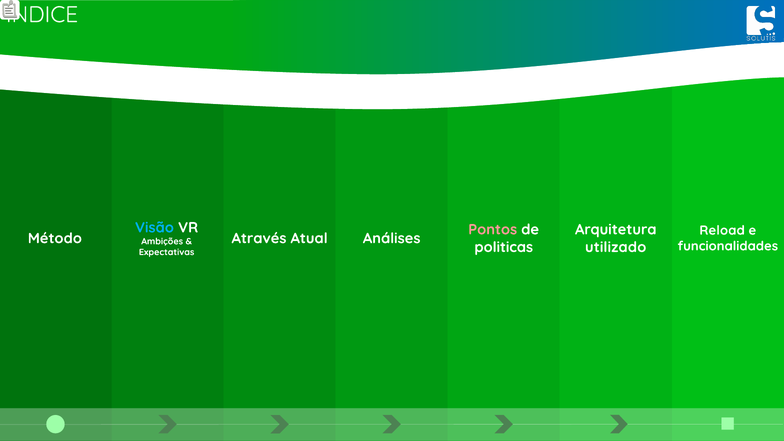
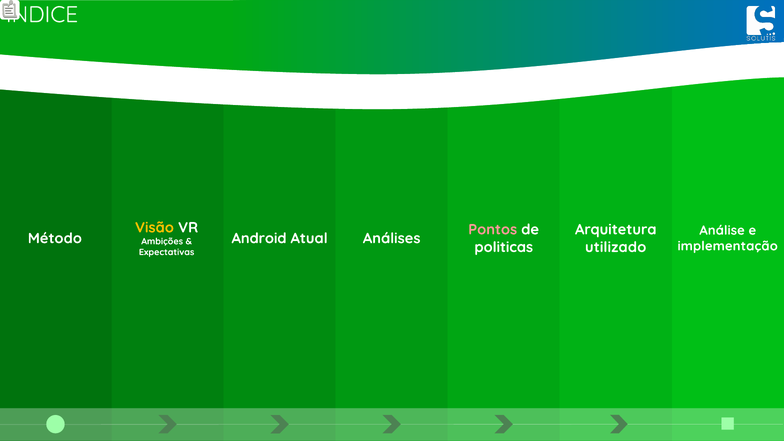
Visão colour: light blue -> yellow (154, 228)
Reload: Reload -> Análise (722, 230)
Através: Através -> Android (259, 238)
funcionalidades: funcionalidades -> implementação (728, 246)
